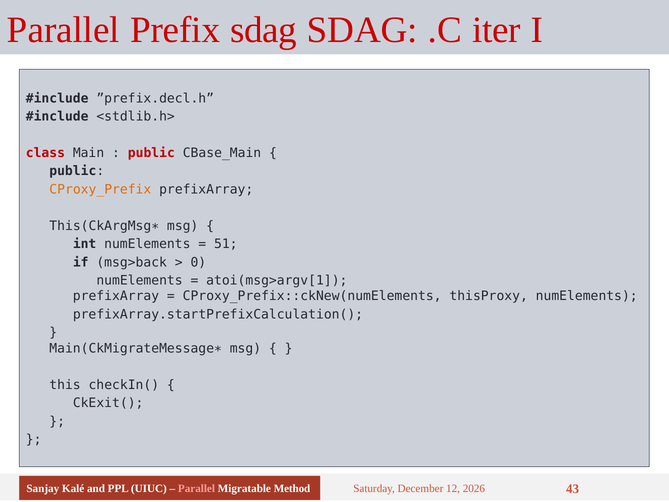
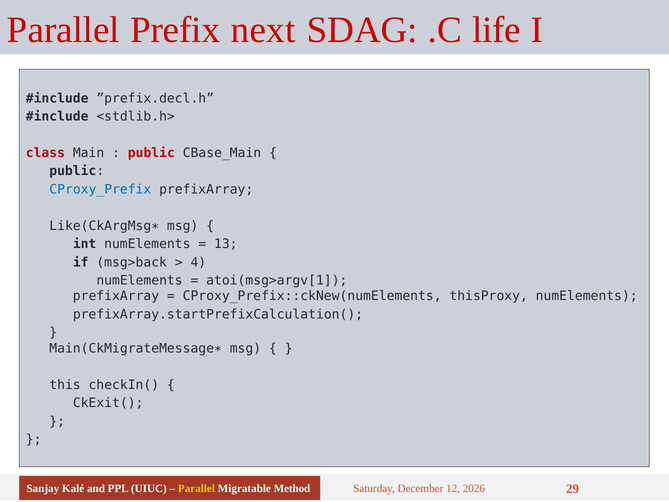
Prefix sdag: sdag -> next (263, 30)
iter: iter -> life (496, 30)
CProxy_Prefix colour: orange -> blue (100, 189)
This(CkArgMsg∗: This(CkArgMsg∗ -> Like(CkArgMsg∗ (104, 226)
51: 51 -> 13 (226, 244)
0: 0 -> 4 (198, 262)
Parallel colour: pink -> yellow (196, 488)
43: 43 -> 29 (573, 489)
